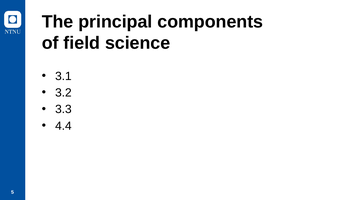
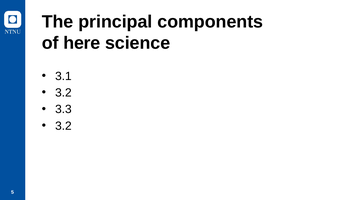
field: field -> here (82, 43)
4.4: 4.4 -> 3.2 (63, 126)
